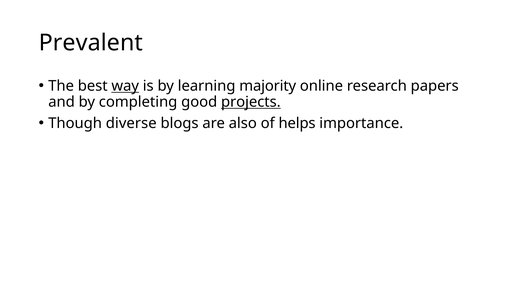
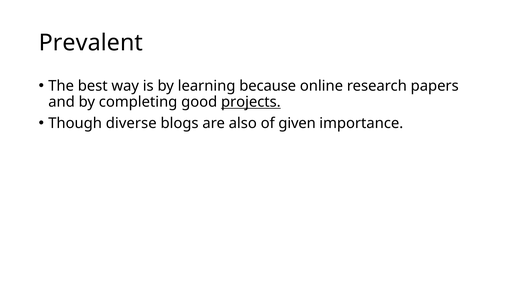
way underline: present -> none (125, 86)
majority: majority -> because (268, 86)
helps: helps -> given (297, 123)
